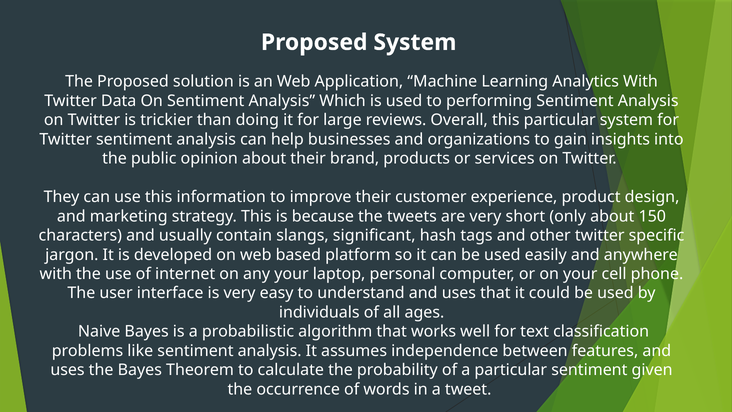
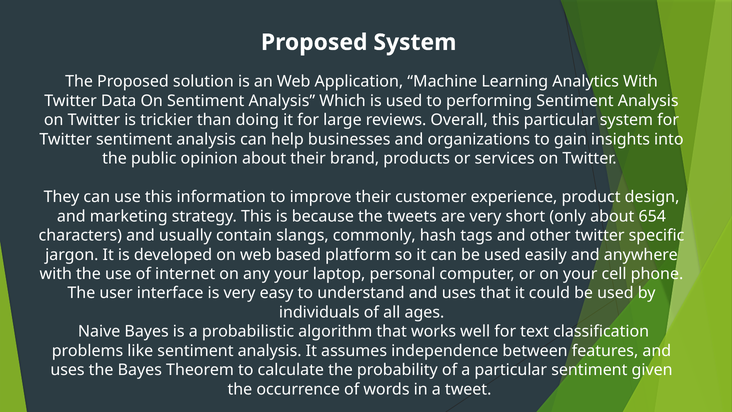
150: 150 -> 654 (652, 216)
significant: significant -> commonly (374, 235)
